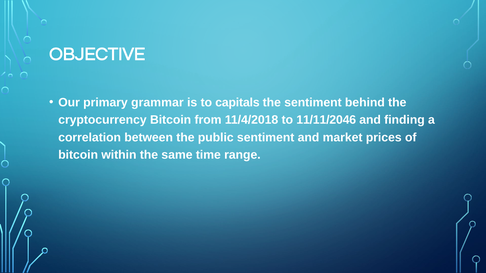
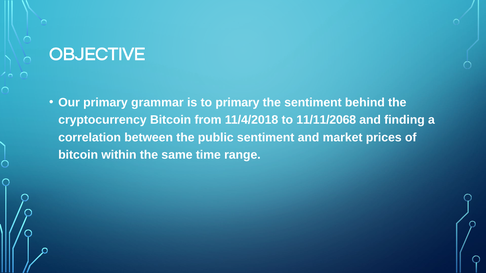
to capitals: capitals -> primary (237, 103)
11/11/2046: 11/11/2046 -> 11/11/2068 (326, 120)
